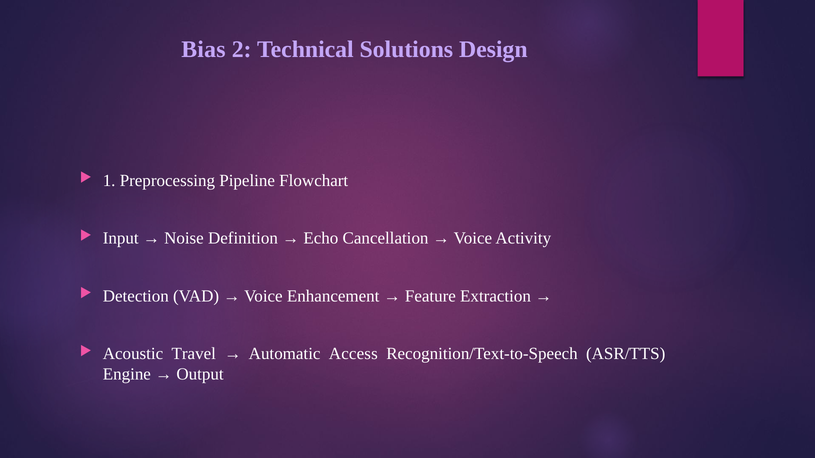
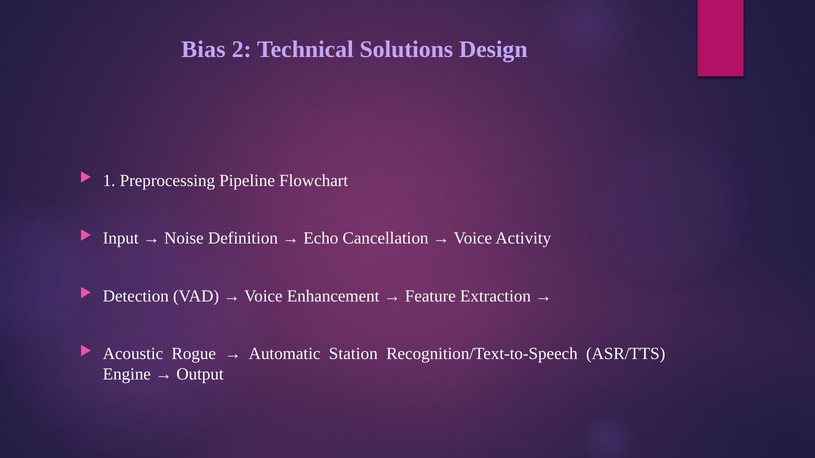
Travel: Travel -> Rogue (194, 354)
Access: Access -> Station (353, 354)
